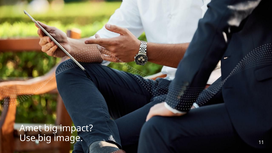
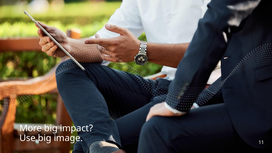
Amet: Amet -> More (31, 128)
